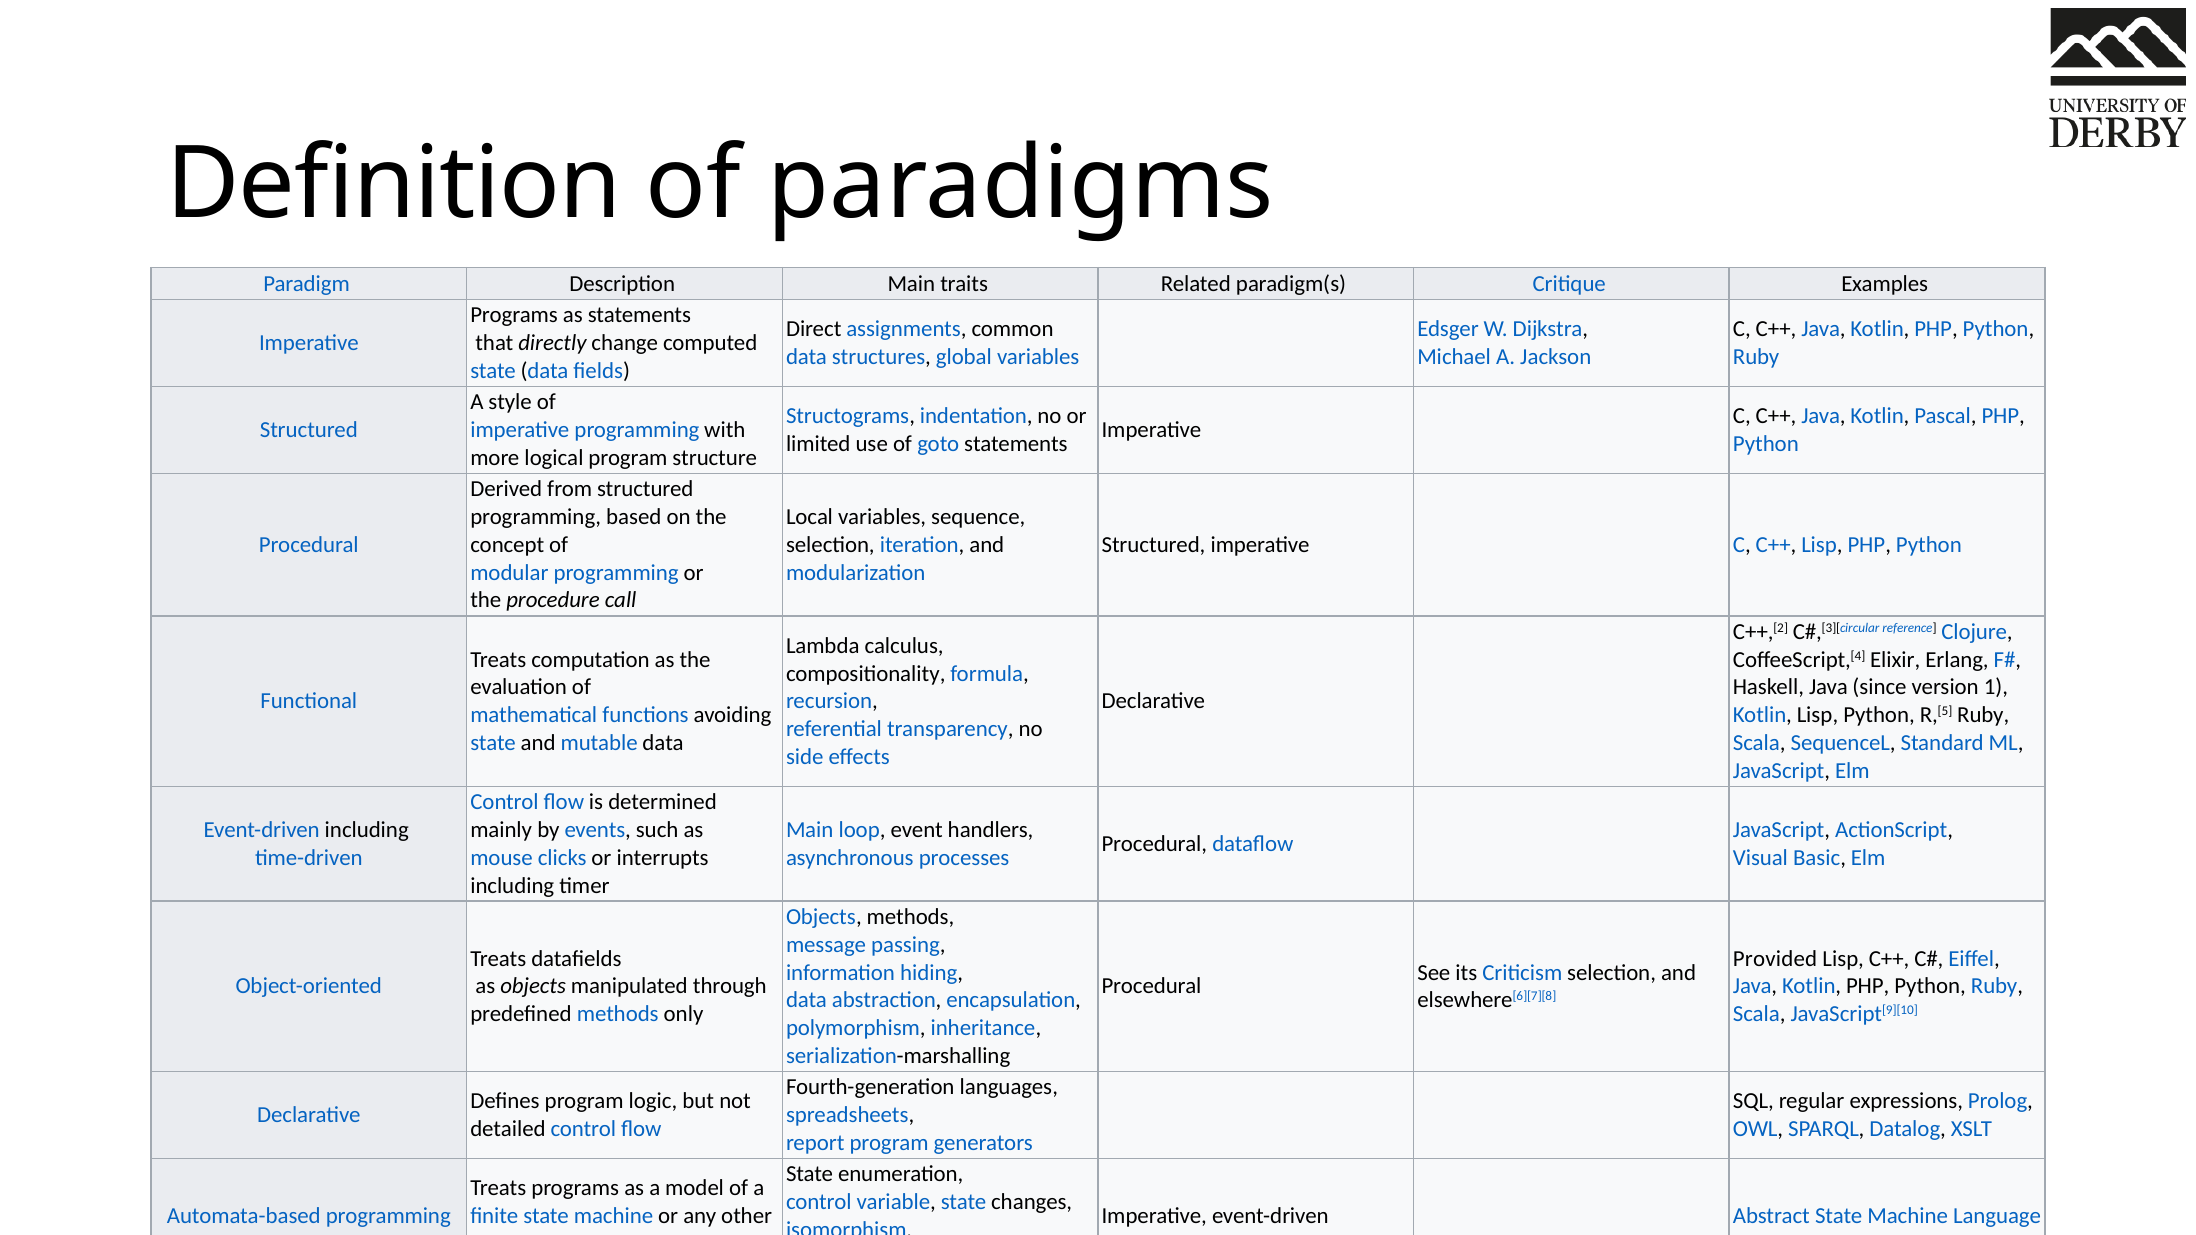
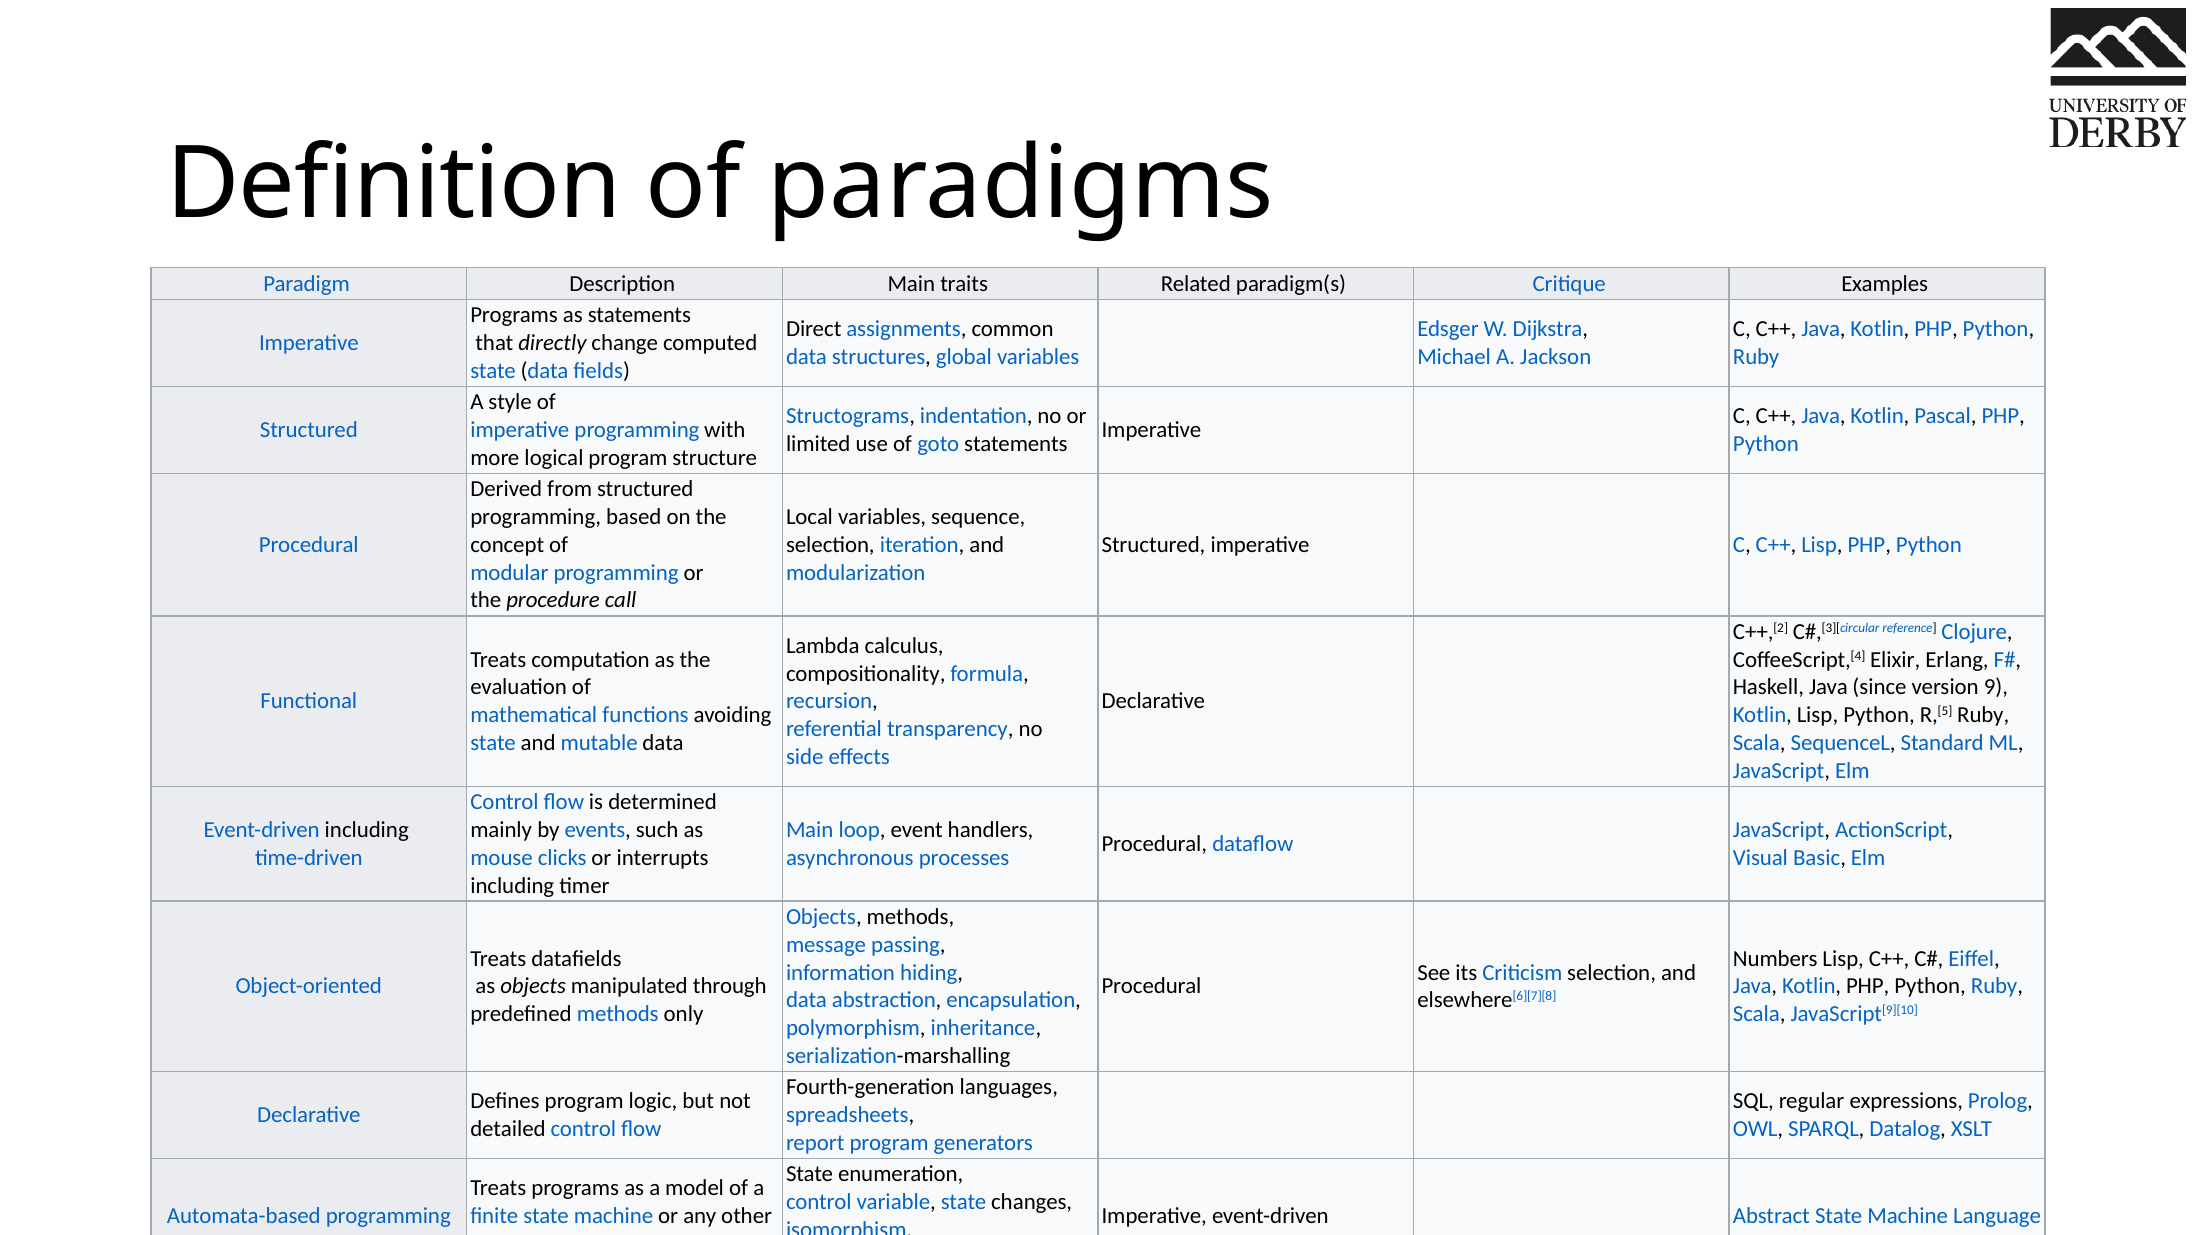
1: 1 -> 9 (1996, 688)
Provided: Provided -> Numbers (1775, 959)
